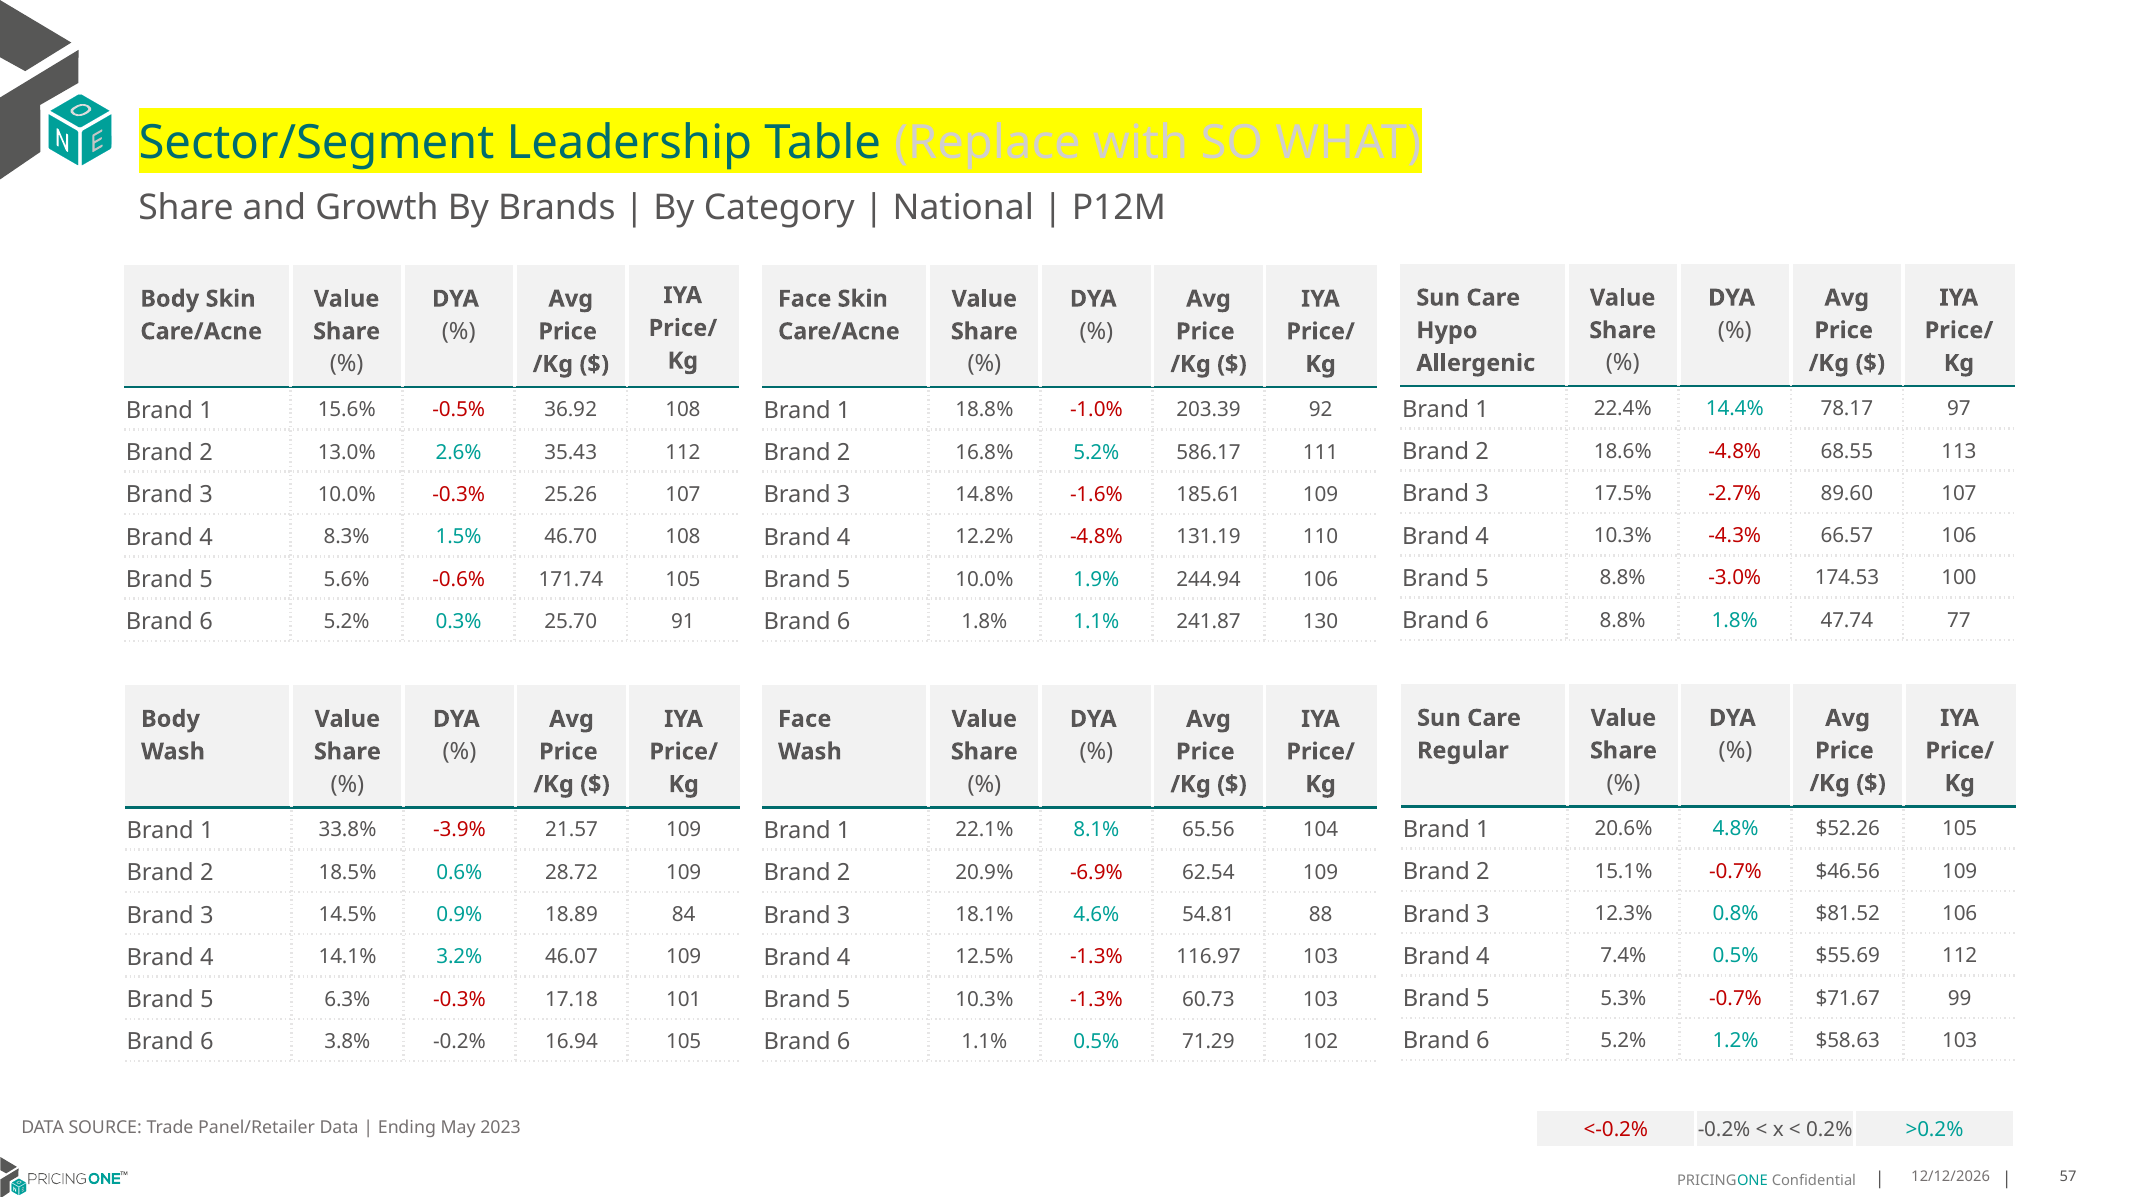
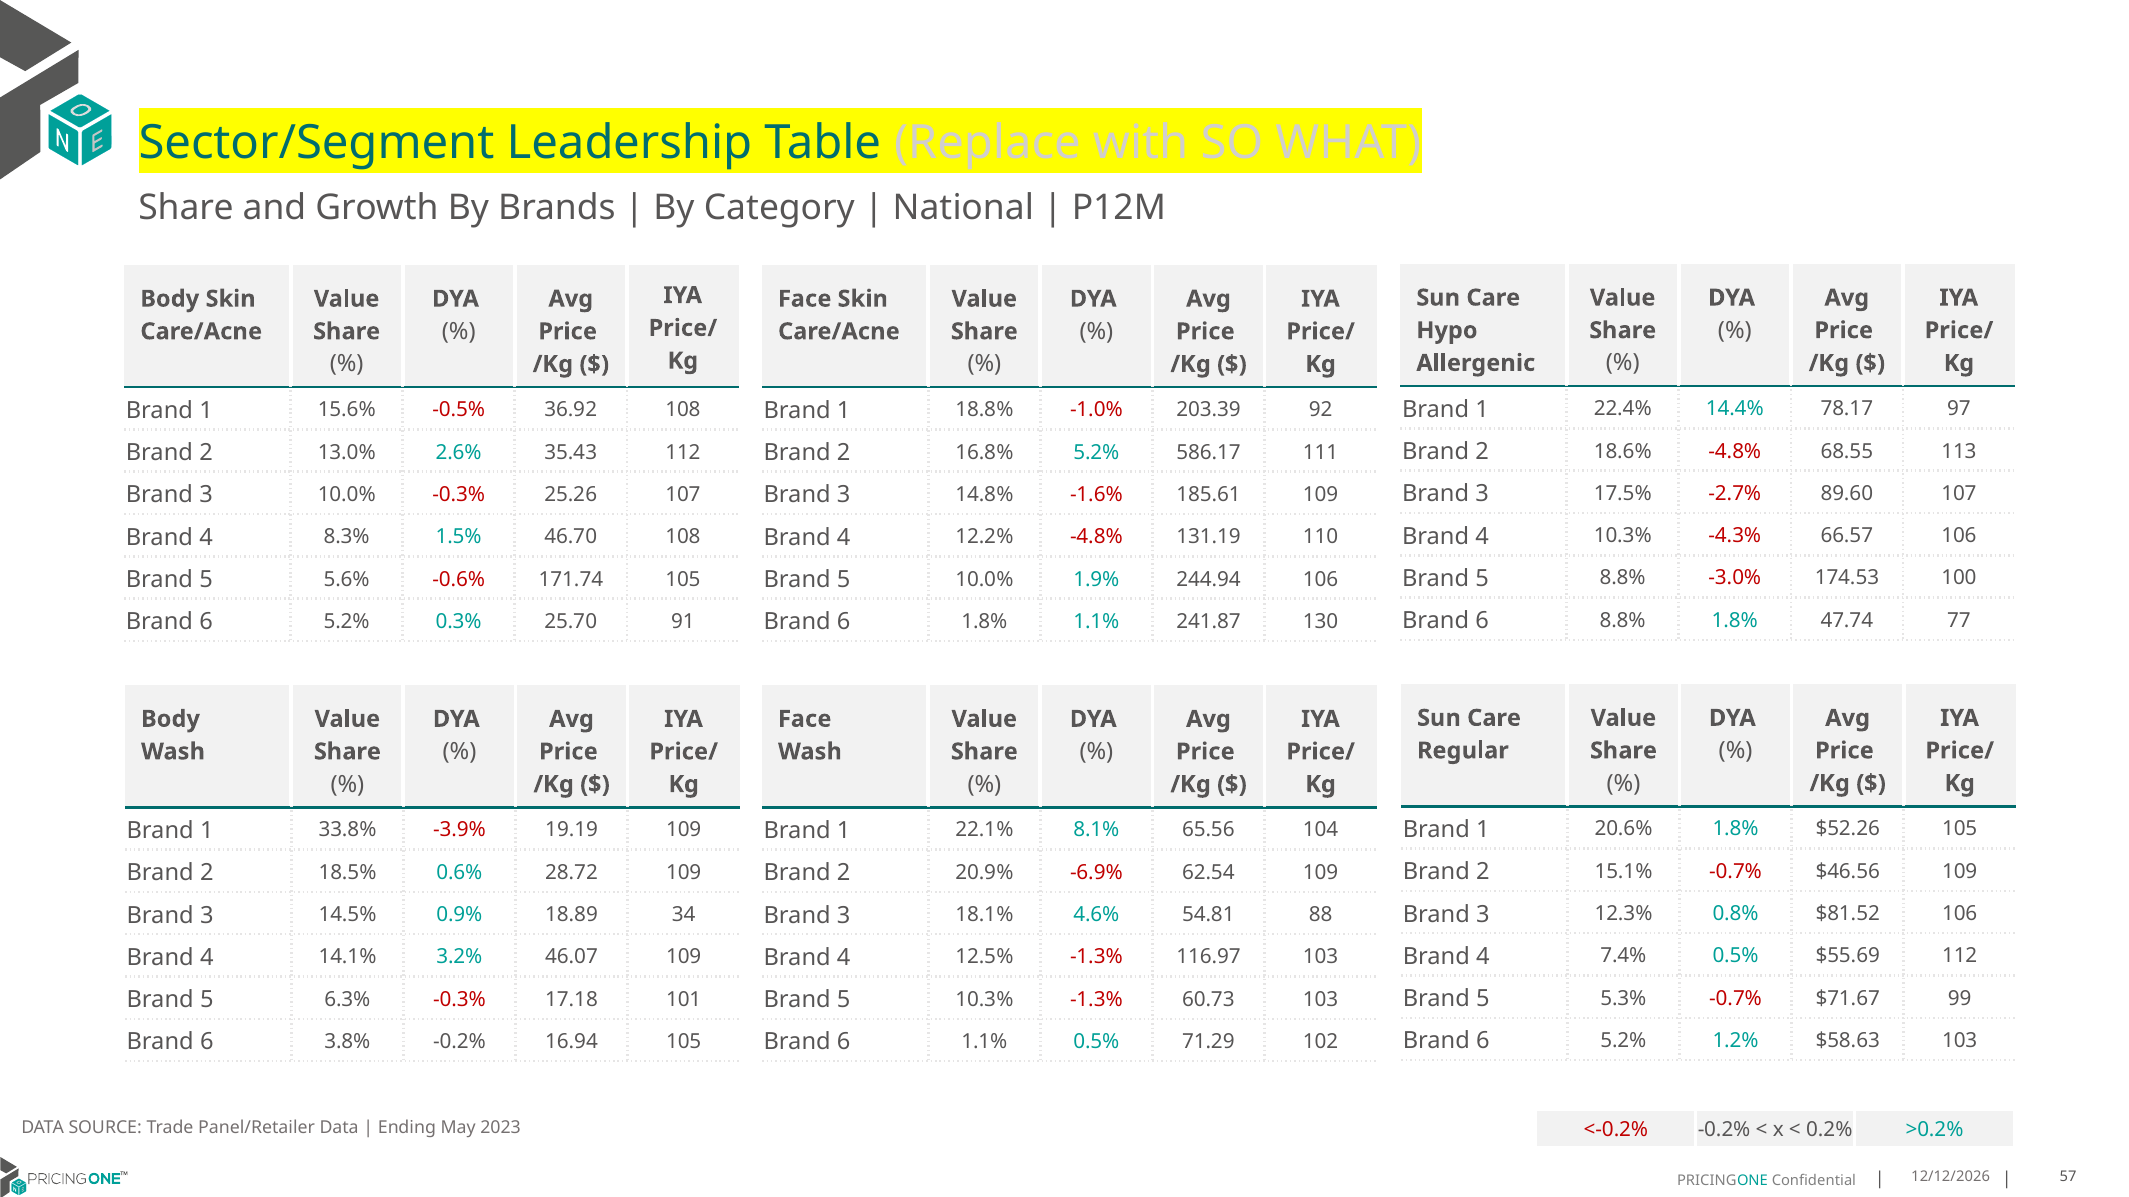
20.6% 4.8%: 4.8% -> 1.8% (1736, 830)
21.57: 21.57 -> 19.19 (572, 831)
84: 84 -> 34 (684, 915)
